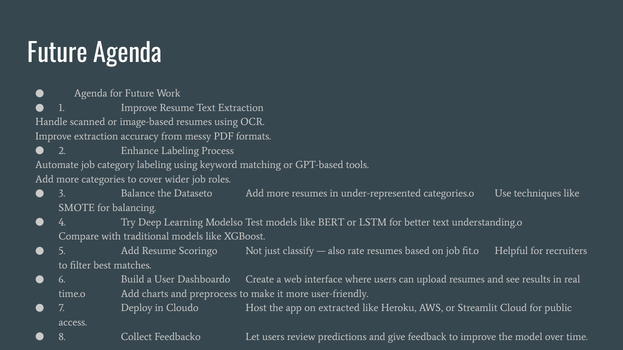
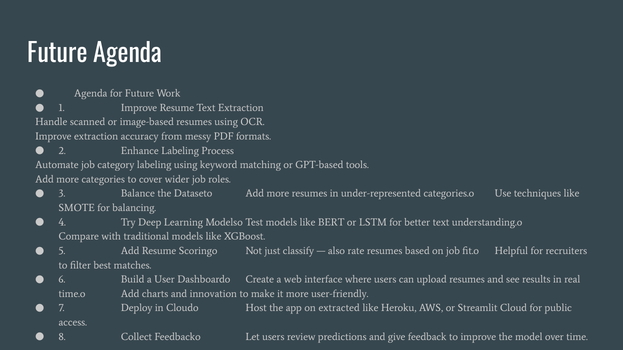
preprocess: preprocess -> innovation (213, 294)
